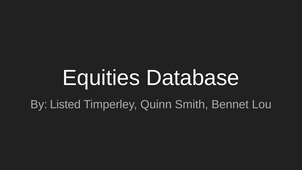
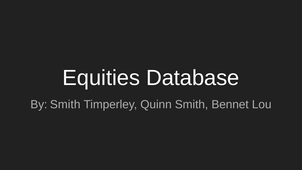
By Listed: Listed -> Smith (65, 104)
